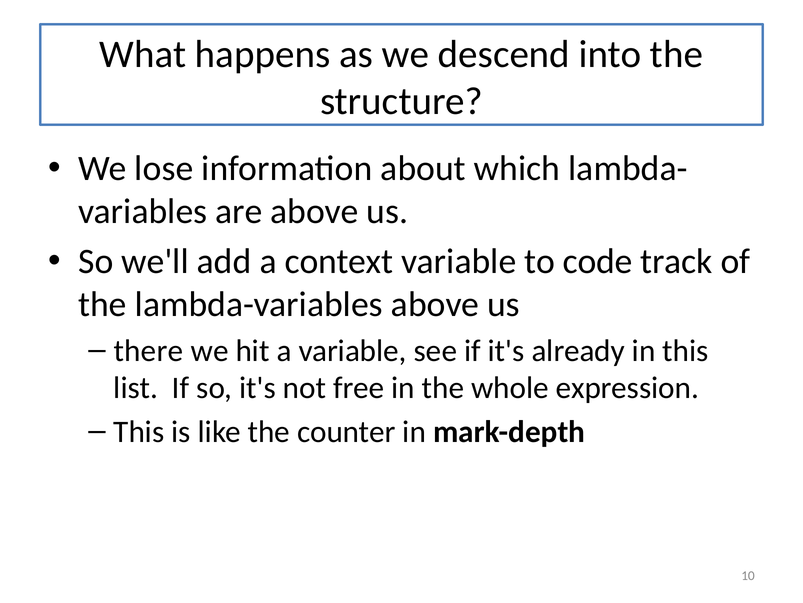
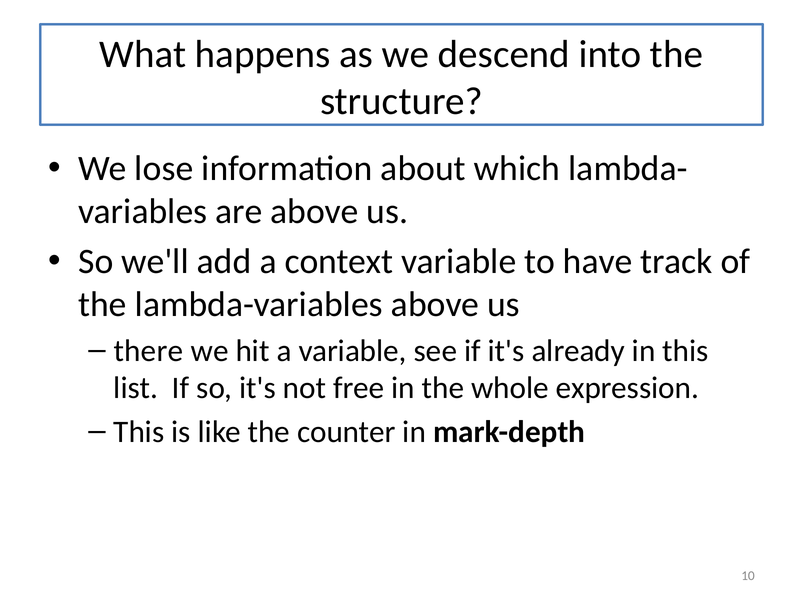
code: code -> have (598, 261)
